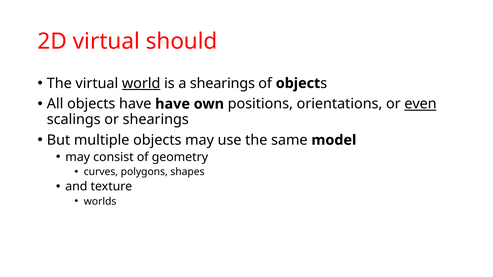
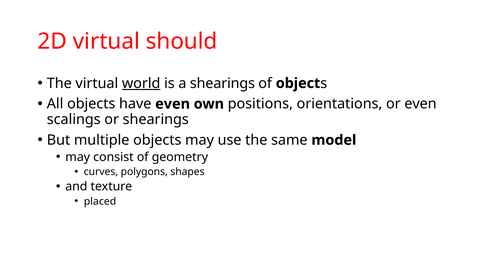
have have: have -> even (173, 104)
even underline: present -> none (420, 104)
worlds: worlds -> placed (100, 202)
